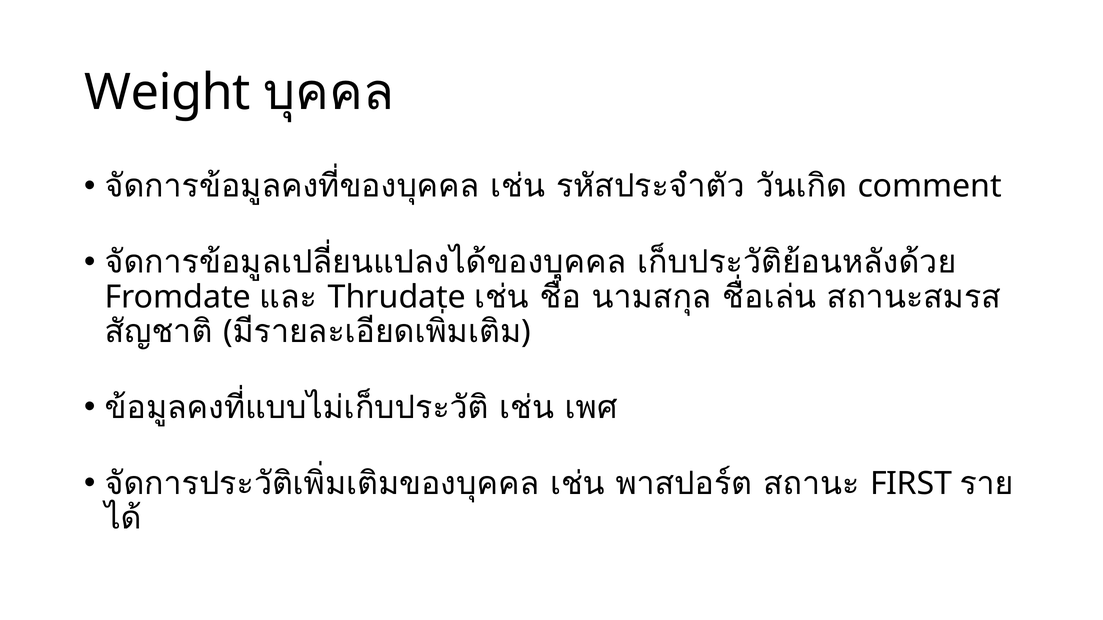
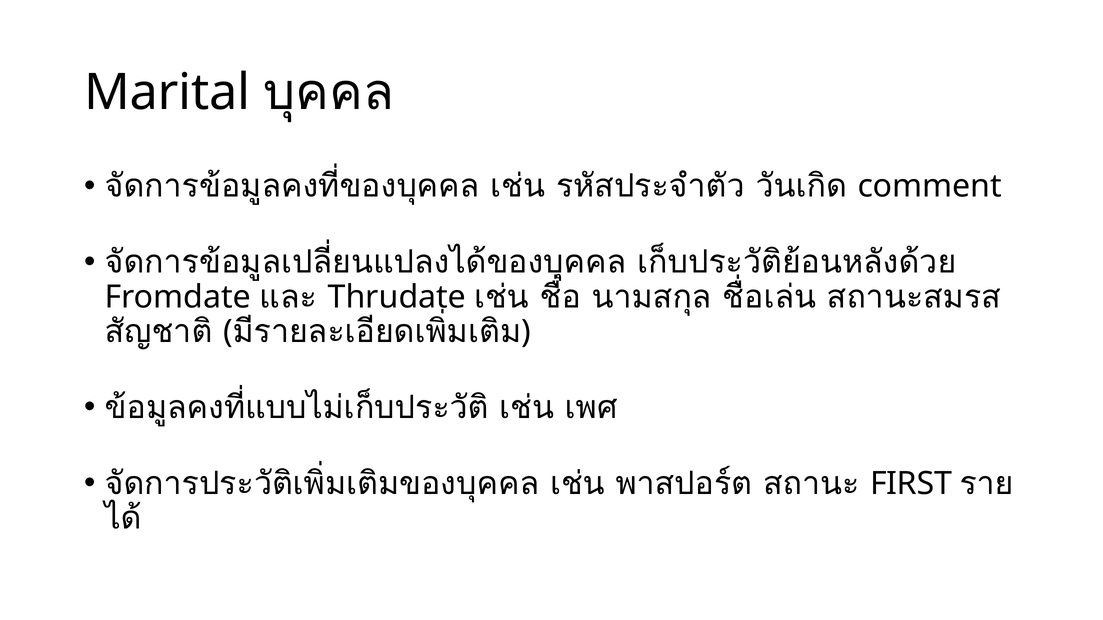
Weight: Weight -> Marital (167, 93)
